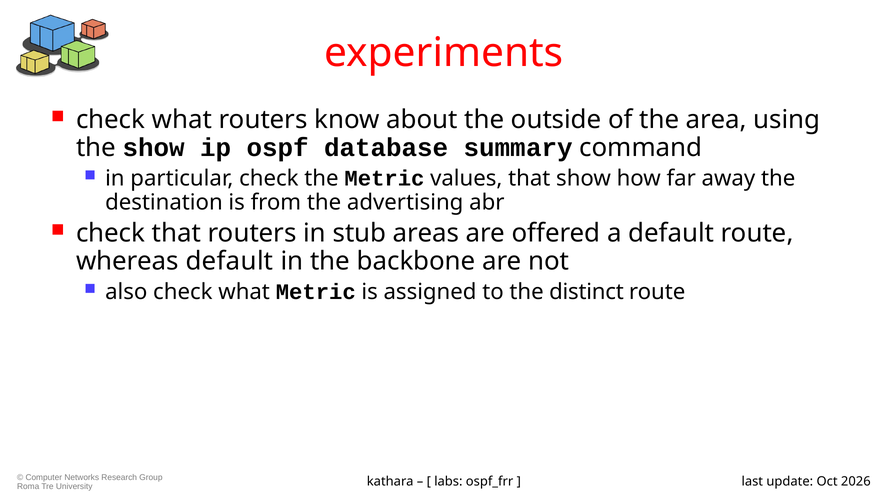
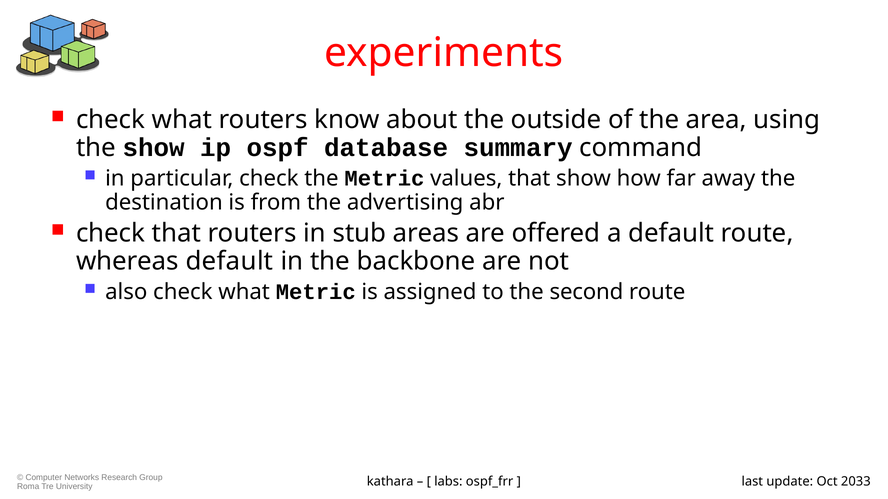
distinct: distinct -> second (586, 292)
2026: 2026 -> 2033 (856, 482)
